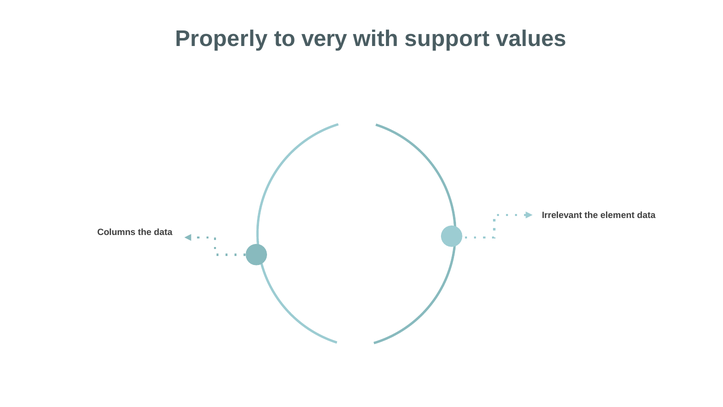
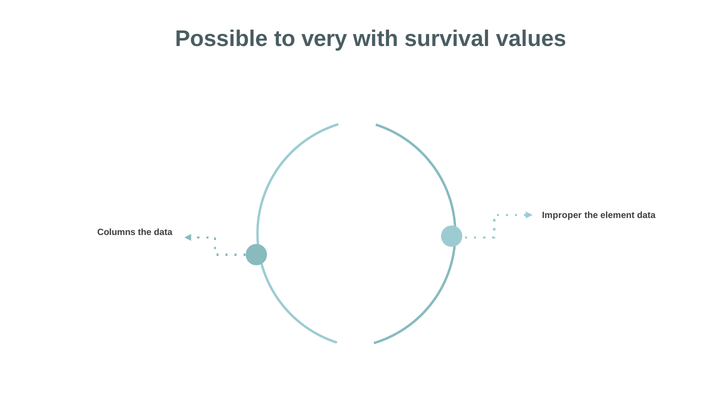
Properly: Properly -> Possible (221, 39)
support: support -> survival (447, 39)
Irrelevant: Irrelevant -> Improper (562, 215)
